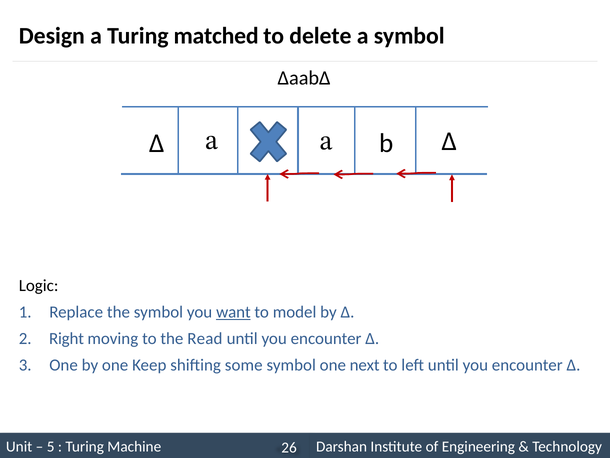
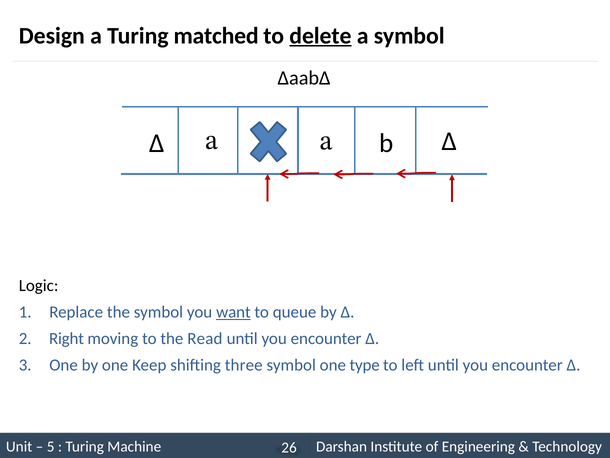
delete underline: none -> present (320, 36)
model: model -> queue (295, 312)
some: some -> three (244, 365)
next: next -> type (365, 365)
